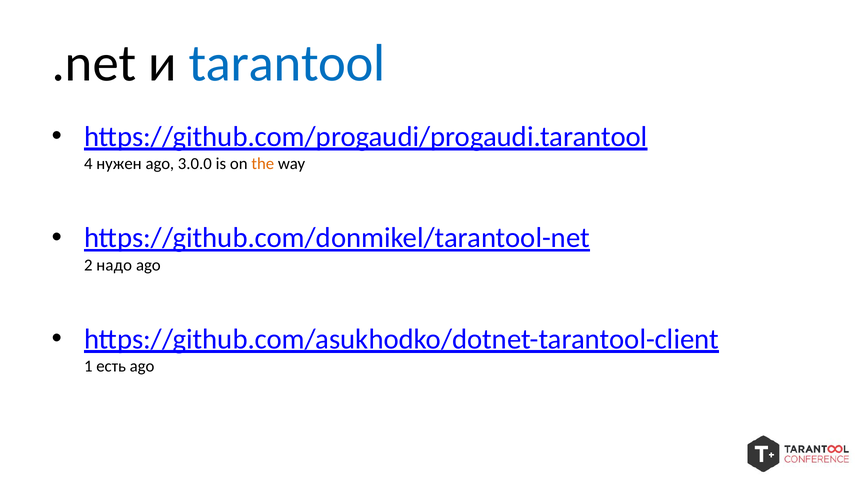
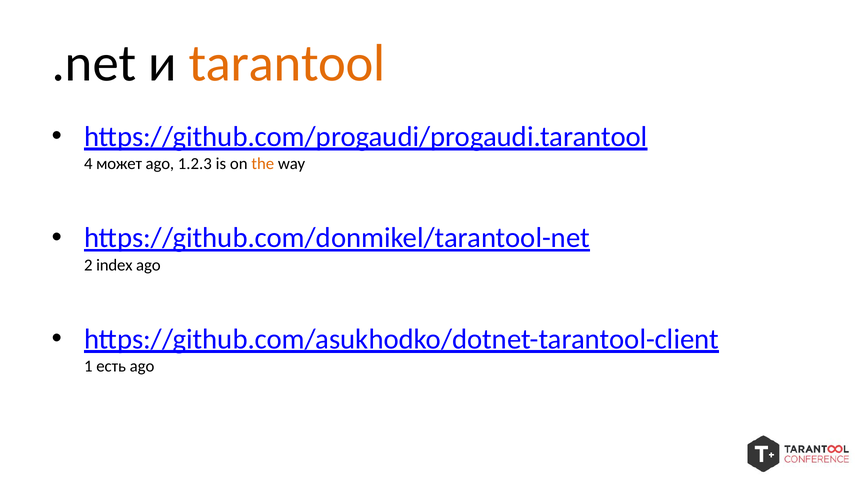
tarantool colour: blue -> orange (287, 63)
нужен: нужен -> может (119, 164)
3.0.0: 3.0.0 -> 1.2.3 (195, 164)
надо: надо -> index (114, 265)
